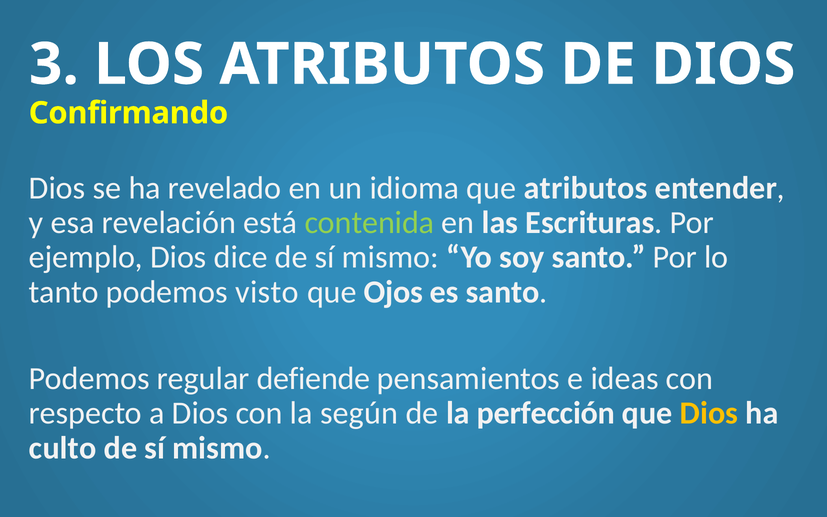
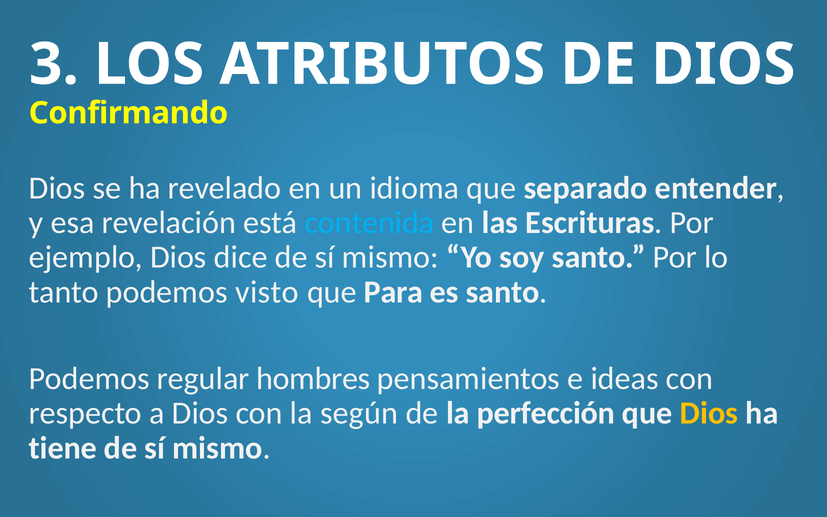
que atributos: atributos -> separado (586, 188)
contenida colour: light green -> light blue (369, 223)
Ojos: Ojos -> Para (393, 292)
defiende: defiende -> hombres (313, 379)
culto: culto -> tiene (63, 448)
